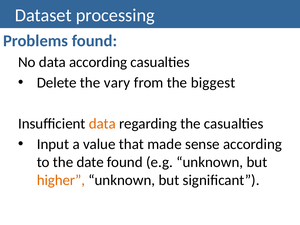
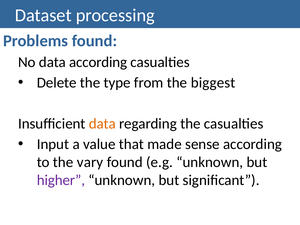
vary: vary -> type (117, 83)
date: date -> vary (90, 162)
higher colour: orange -> purple (61, 180)
